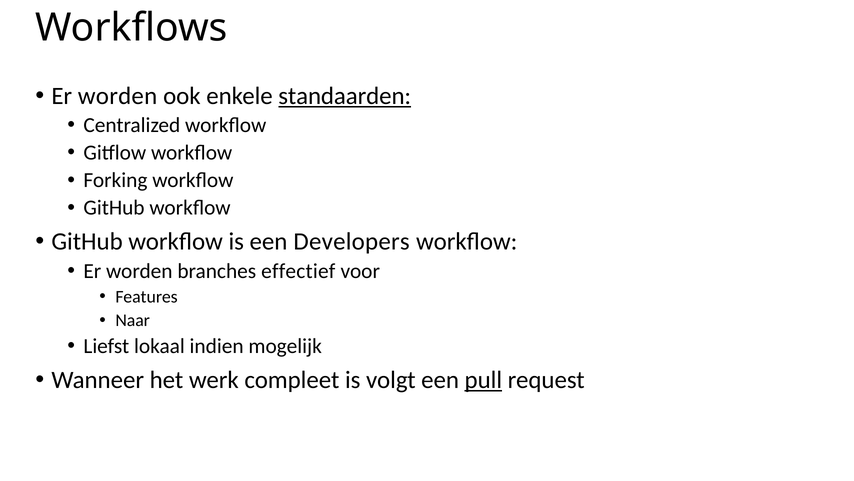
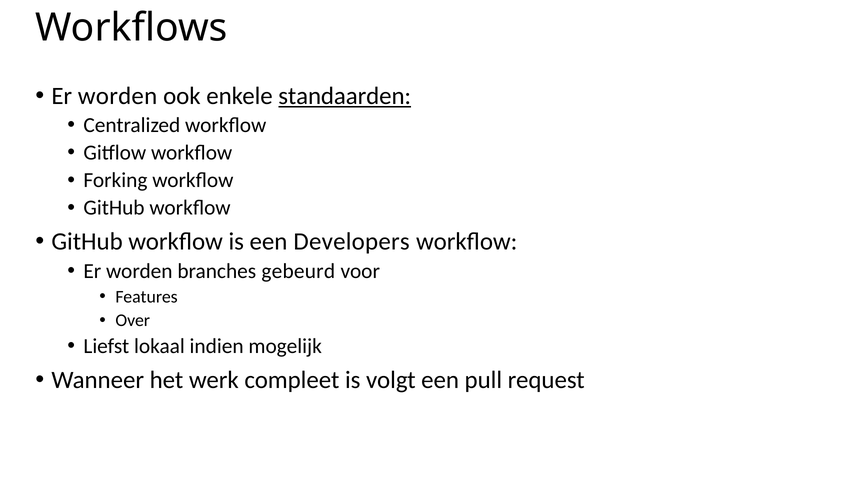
effectief: effectief -> gebeurd (298, 271)
Naar: Naar -> Over (133, 320)
pull underline: present -> none (483, 379)
